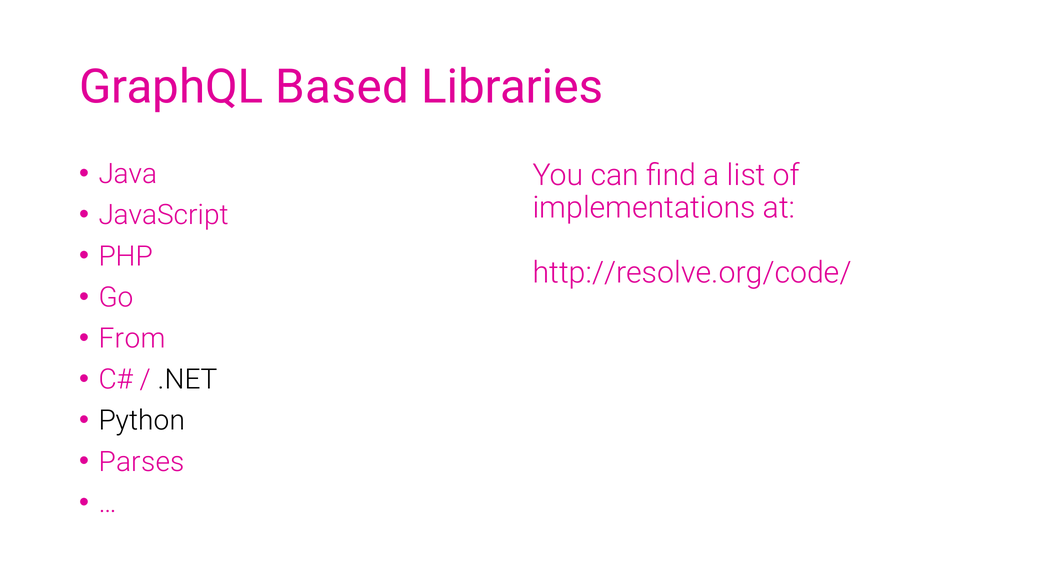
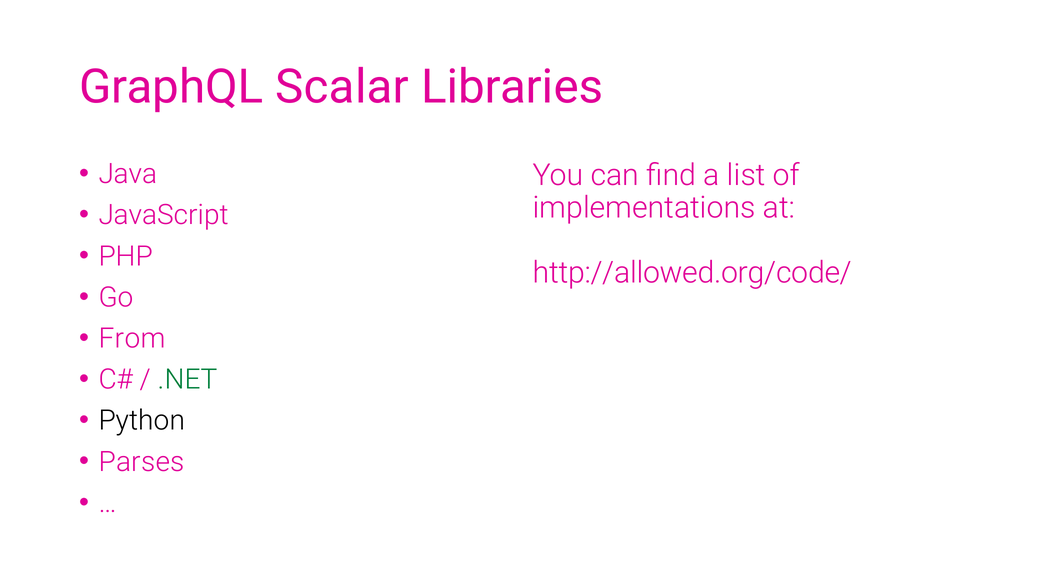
Based: Based -> Scalar (342, 87)
http://resolve.org/code/: http://resolve.org/code/ -> http://allowed.org/code/ (692, 273)
.NET colour: black -> green (188, 380)
